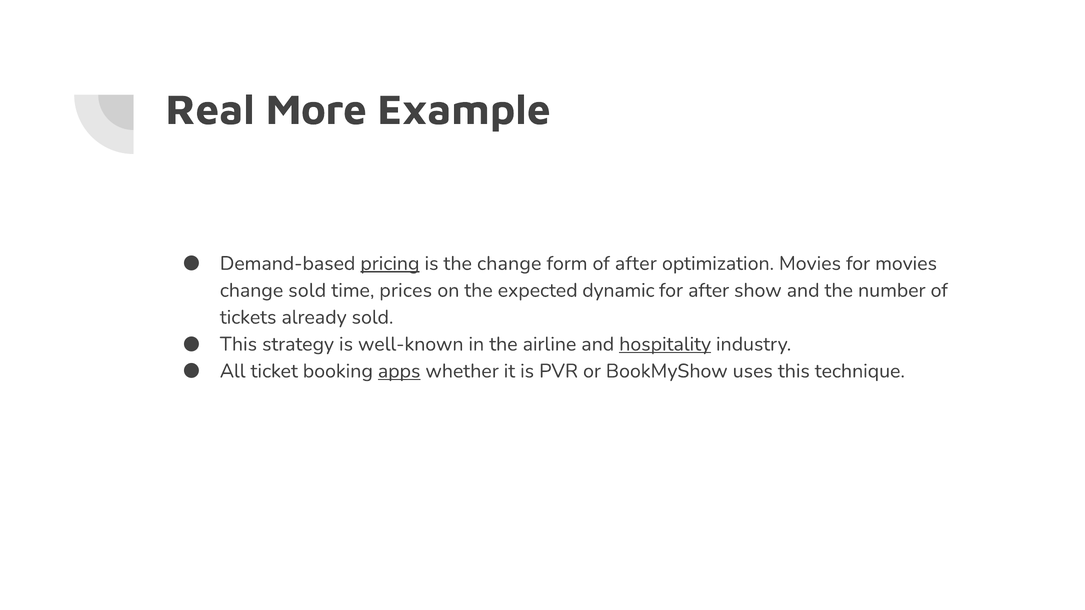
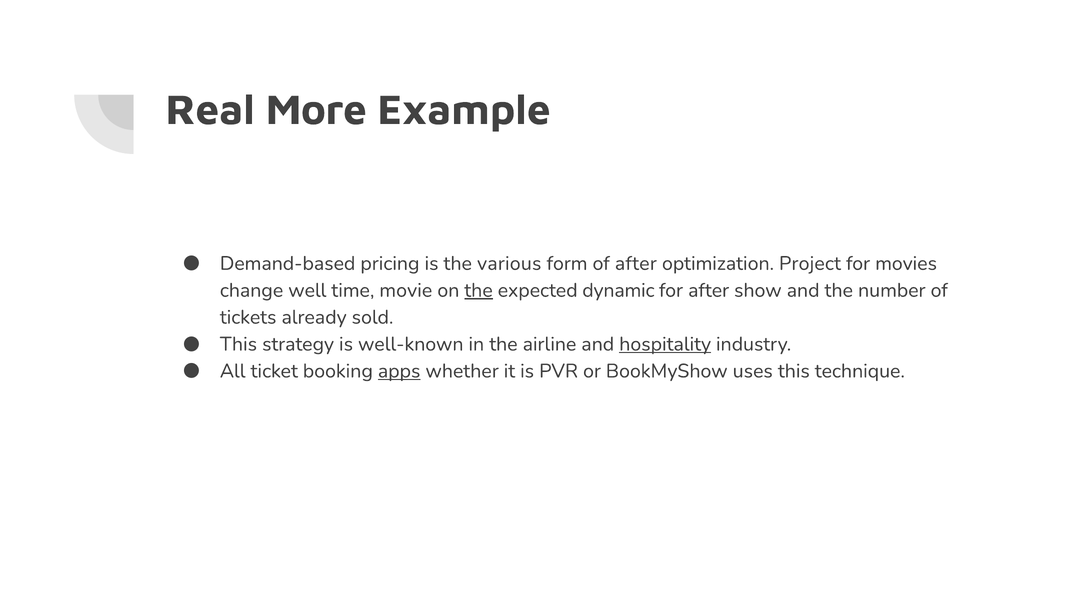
pricing underline: present -> none (390, 264)
the change: change -> various (509, 264)
optimization Movies: Movies -> Project (810, 264)
change sold: sold -> well (307, 290)
prices: prices -> movie (406, 290)
the underline: none -> present (479, 290)
